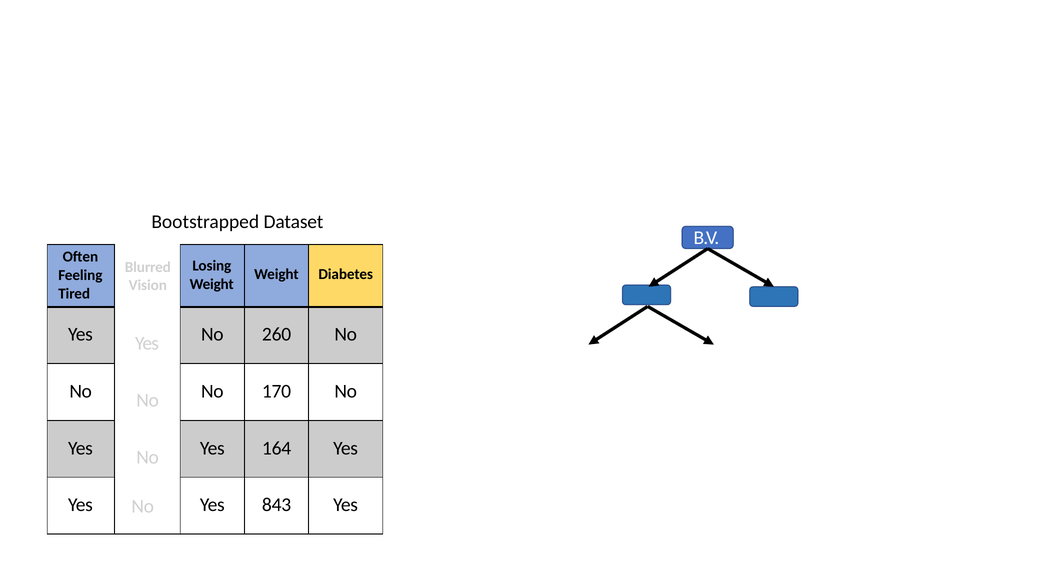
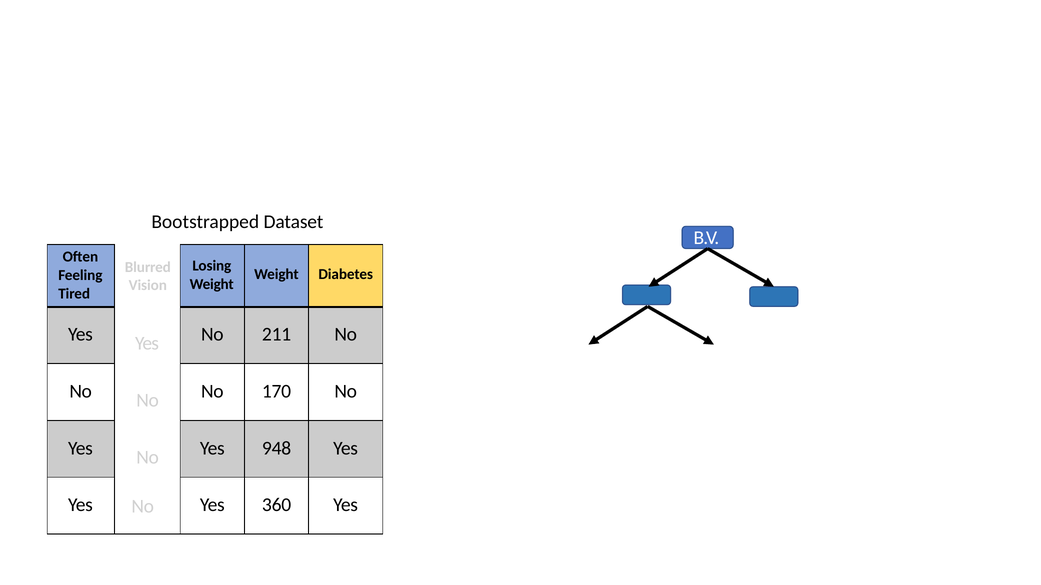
260: 260 -> 211 (277, 335)
164: 164 -> 948 (277, 449)
843: 843 -> 360 (277, 505)
